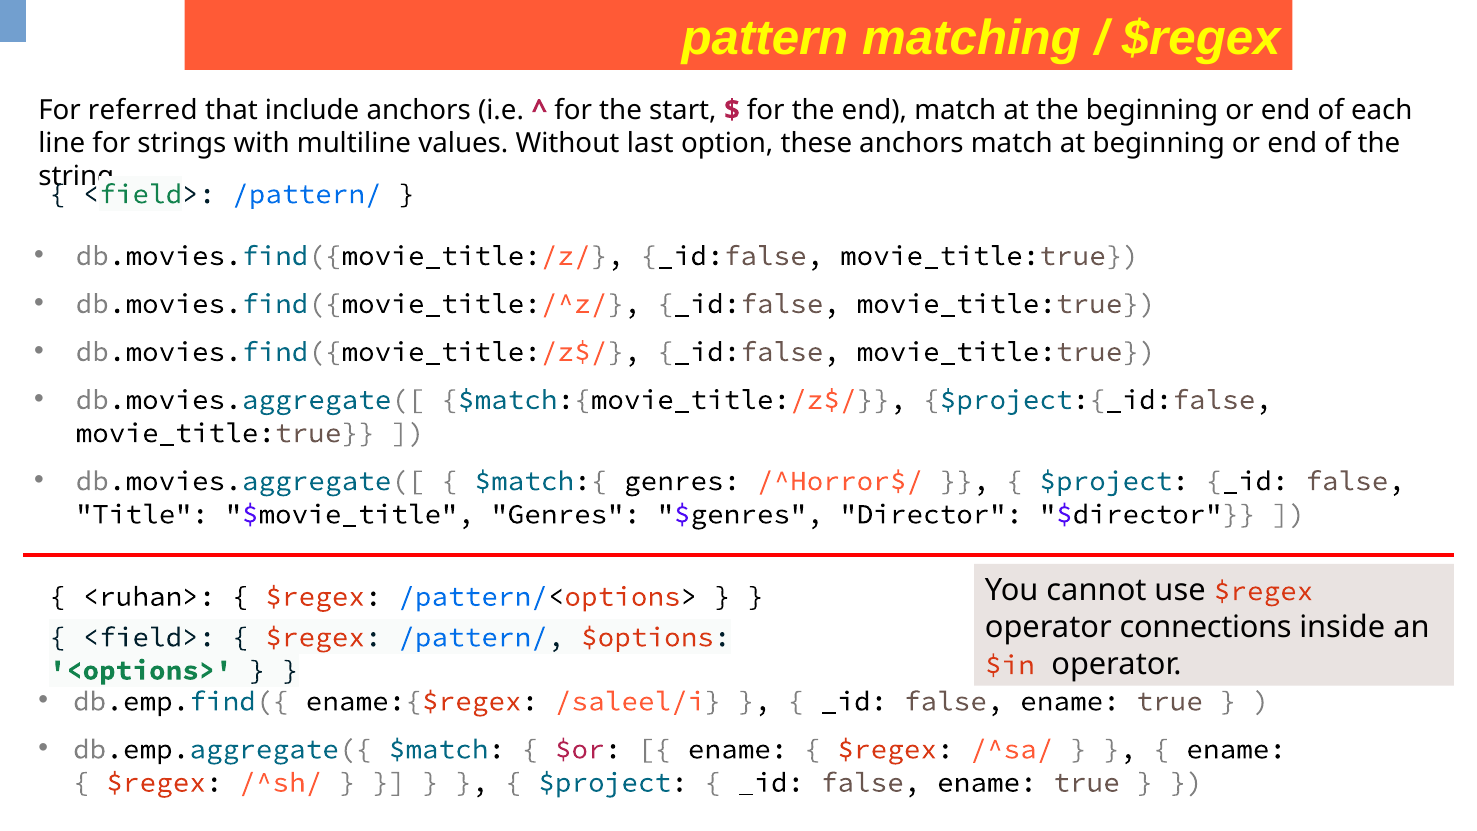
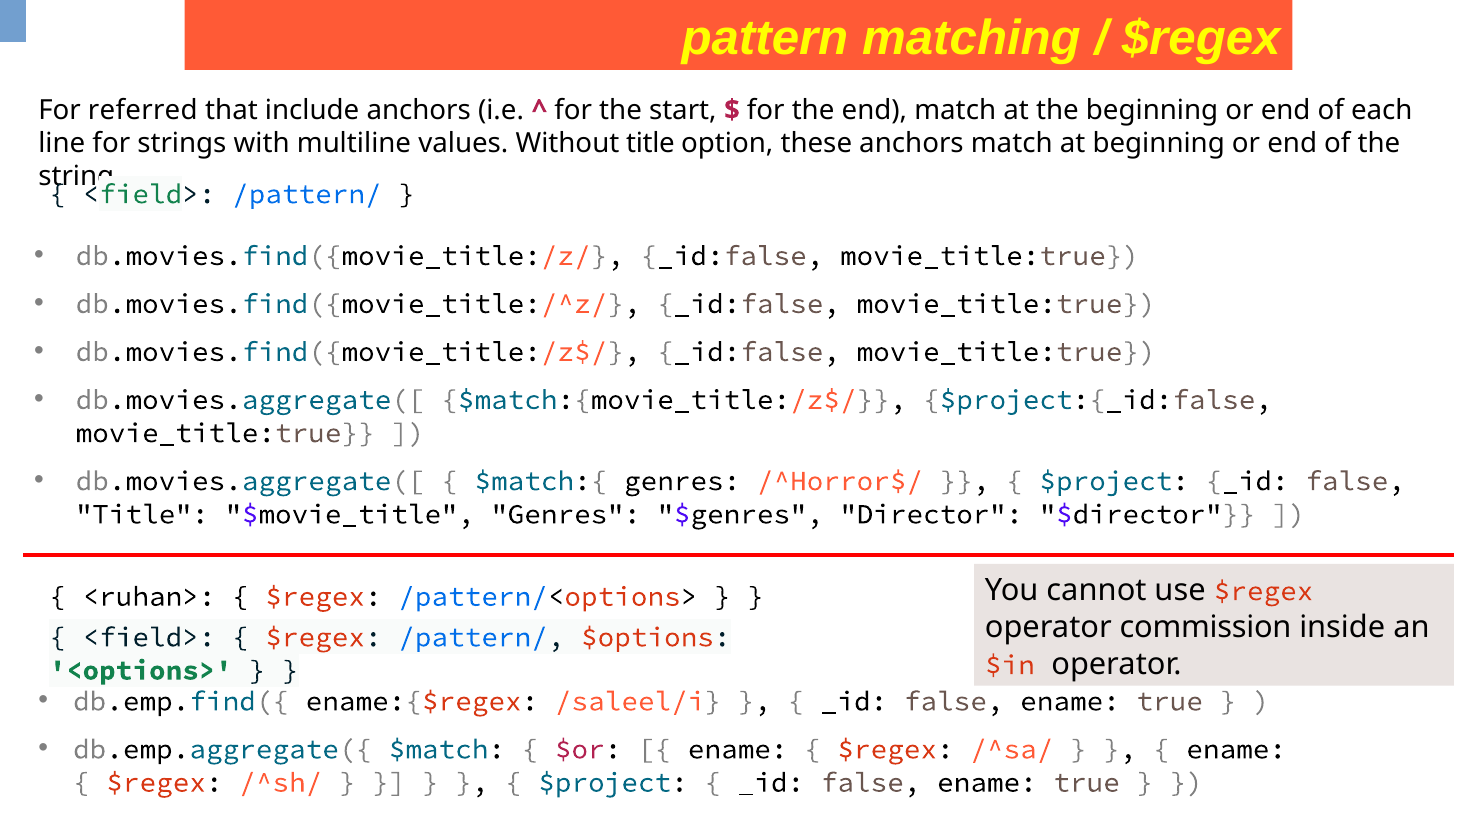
Without last: last -> title (650, 143)
connections: connections -> commission (1206, 627)
